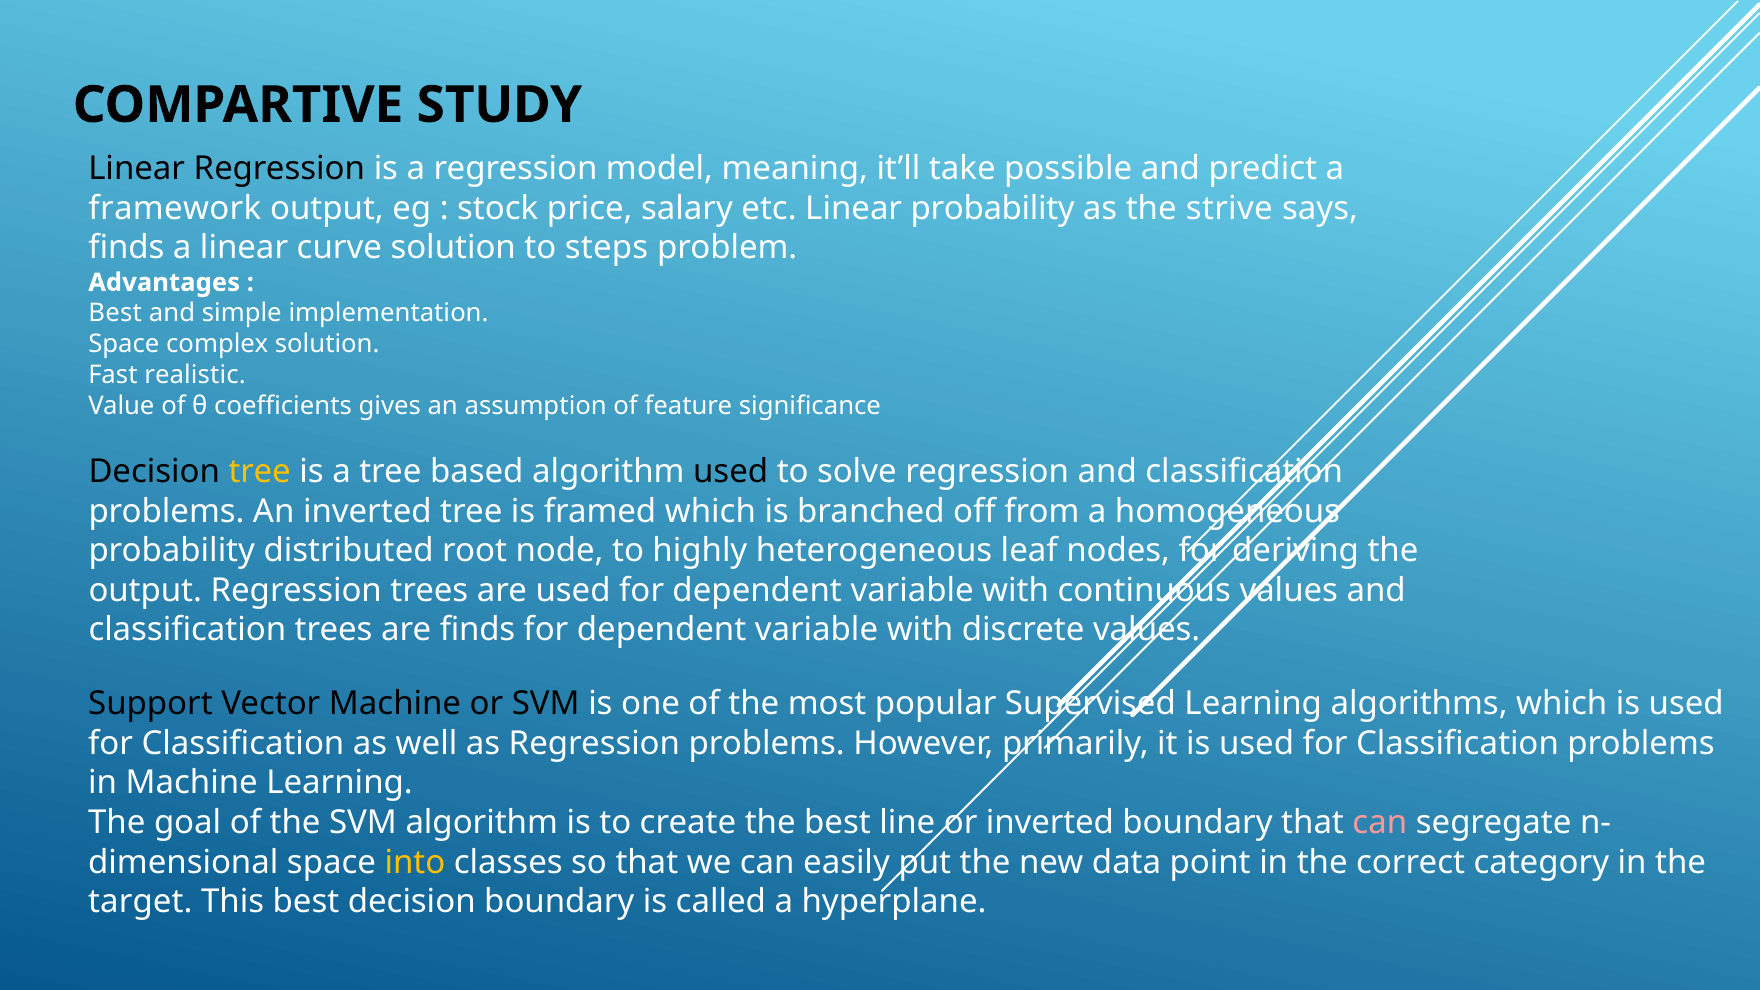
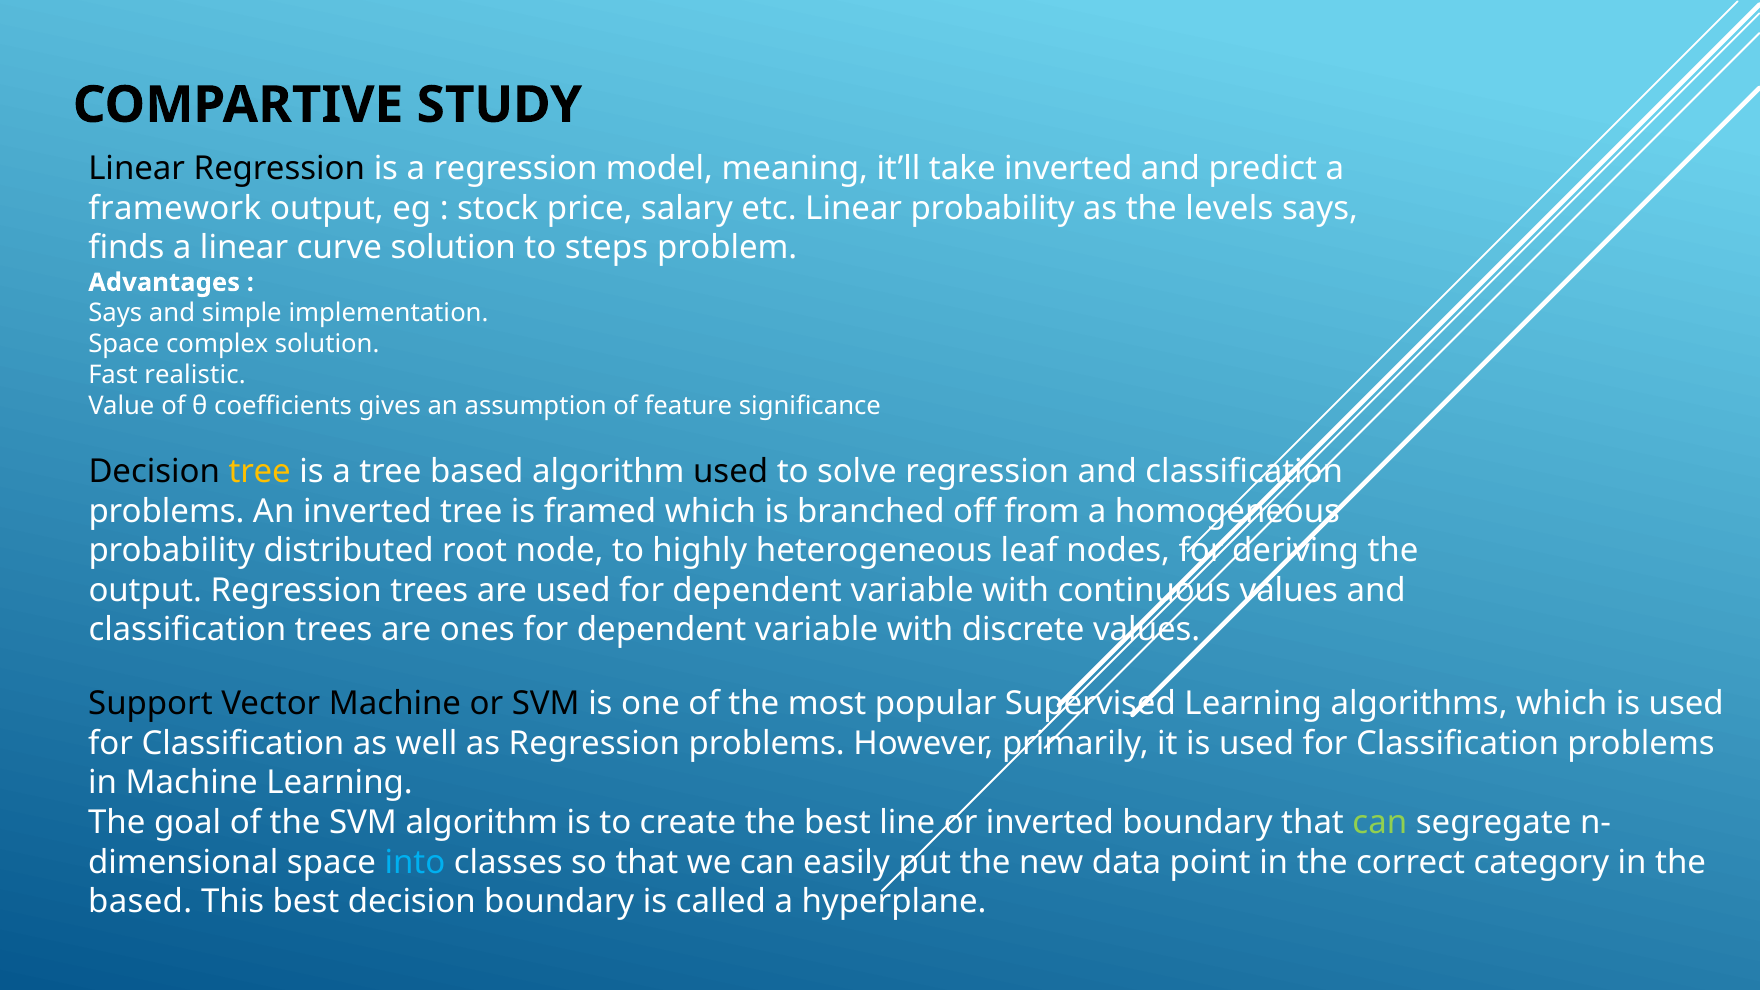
take possible: possible -> inverted (1068, 169)
strive: strive -> levels (1229, 208)
Best: Best -> Says (115, 313)
are finds: finds -> ones (477, 630)
can colour: pink -> light green (1380, 823)
into colour: yellow -> light blue (415, 862)
target: target -> based (140, 902)
